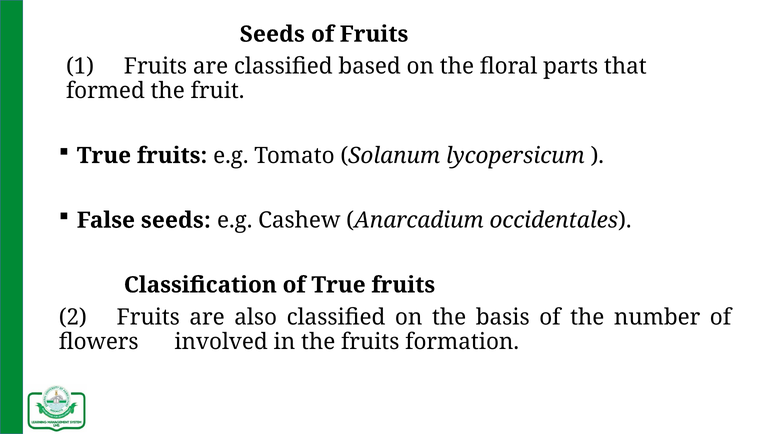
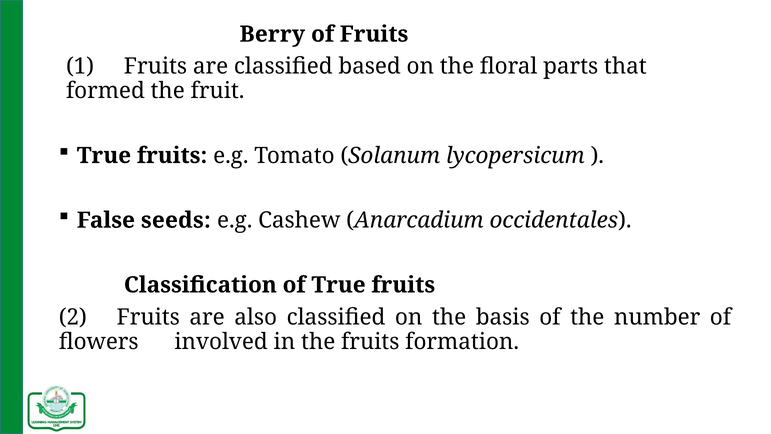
Seeds: Seeds -> Berry (272, 34)
